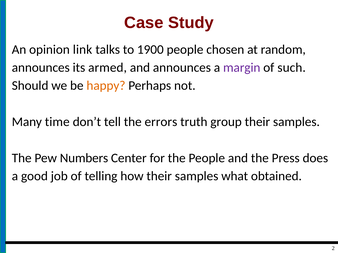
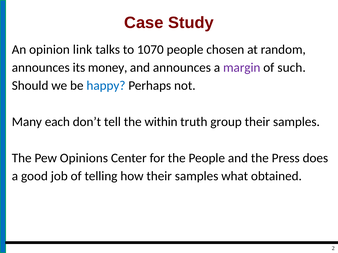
1900: 1900 -> 1070 (150, 50)
armed: armed -> money (108, 68)
happy colour: orange -> blue (106, 86)
time: time -> each (57, 122)
errors: errors -> within (161, 122)
Numbers: Numbers -> Opinions (84, 158)
